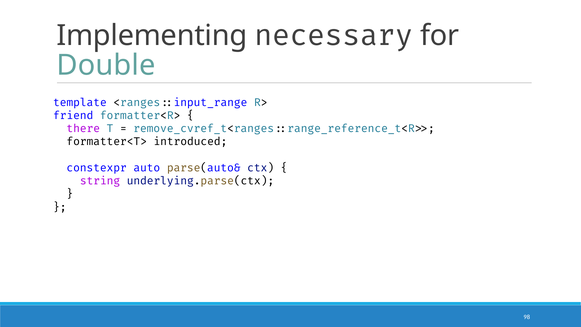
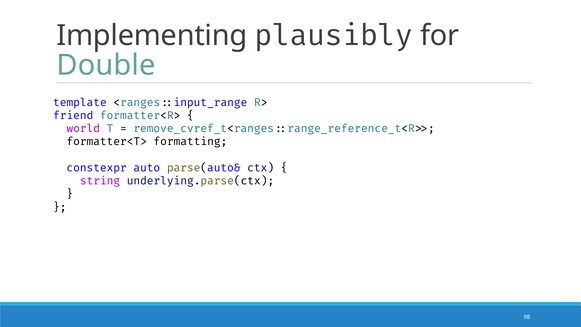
necessary: necessary -> plausibly (334, 35)
there: there -> world (83, 129)
introduced: introduced -> formatting (190, 142)
